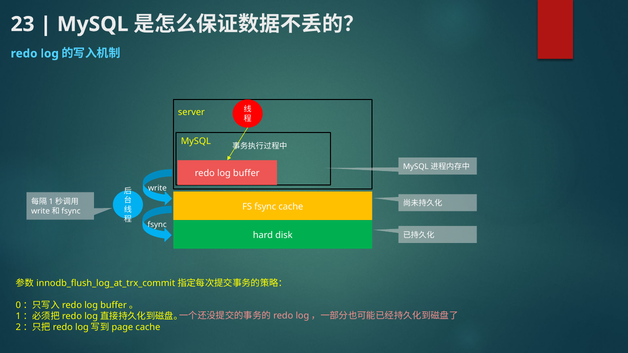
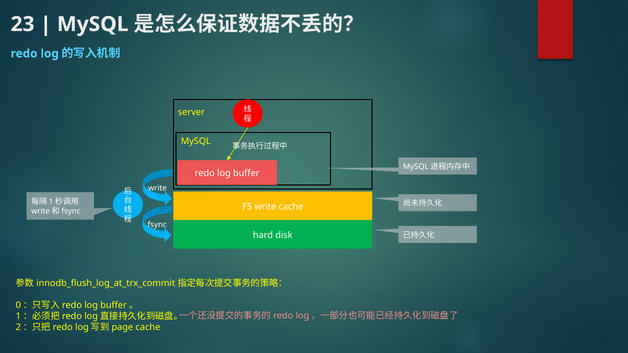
FS fsync: fsync -> write (265, 207)
